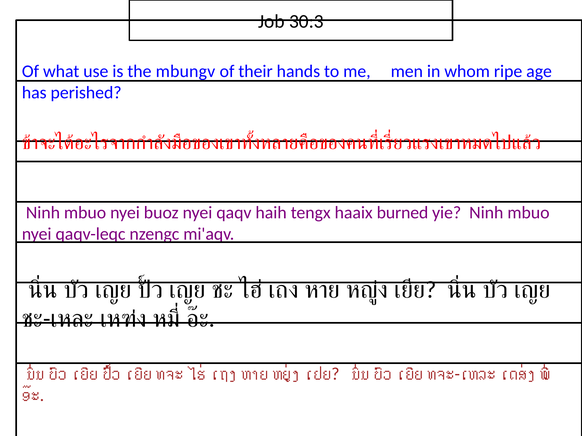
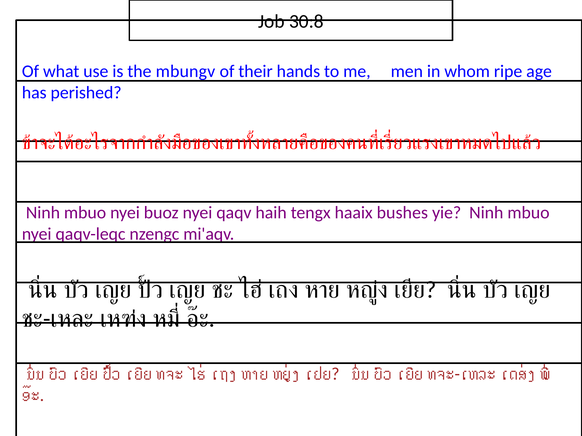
30:3: 30:3 -> 30:8 (306, 22)
burned: burned -> bushes (402, 213)
